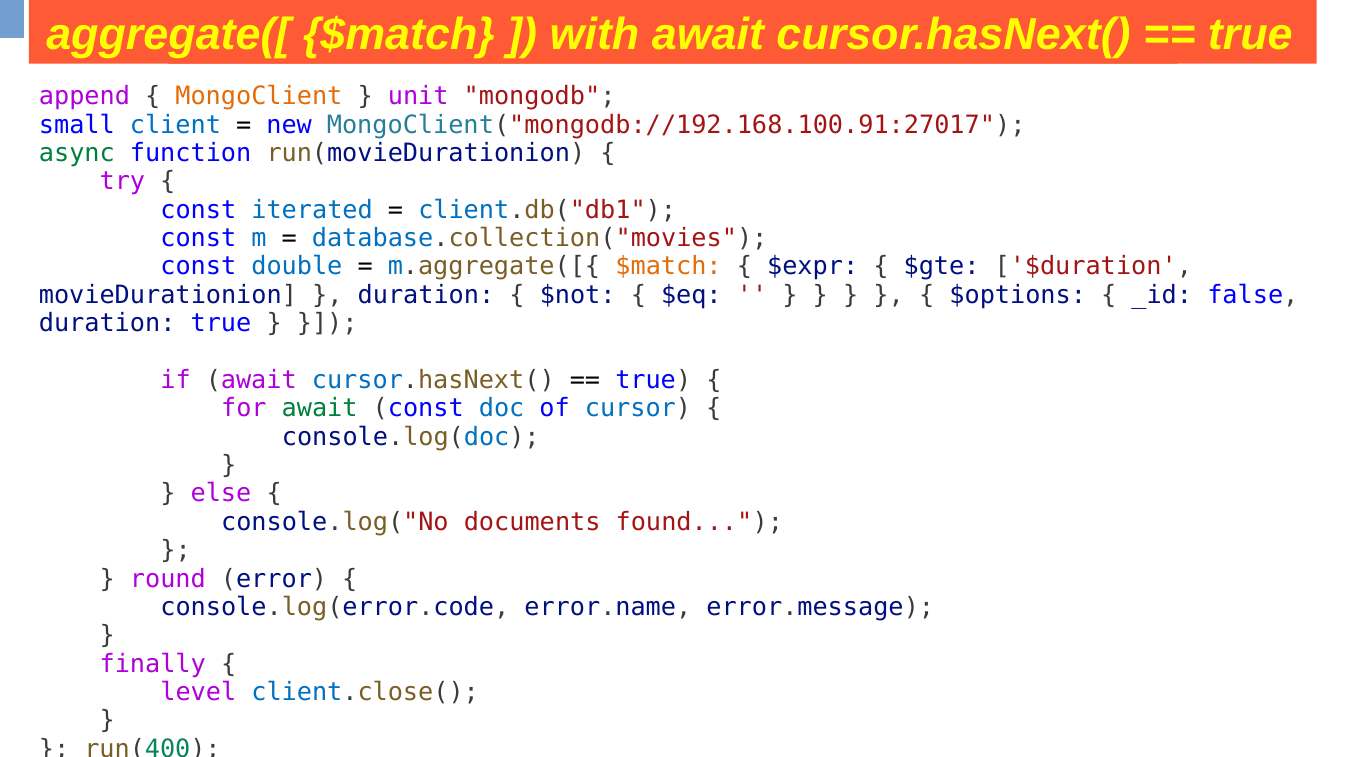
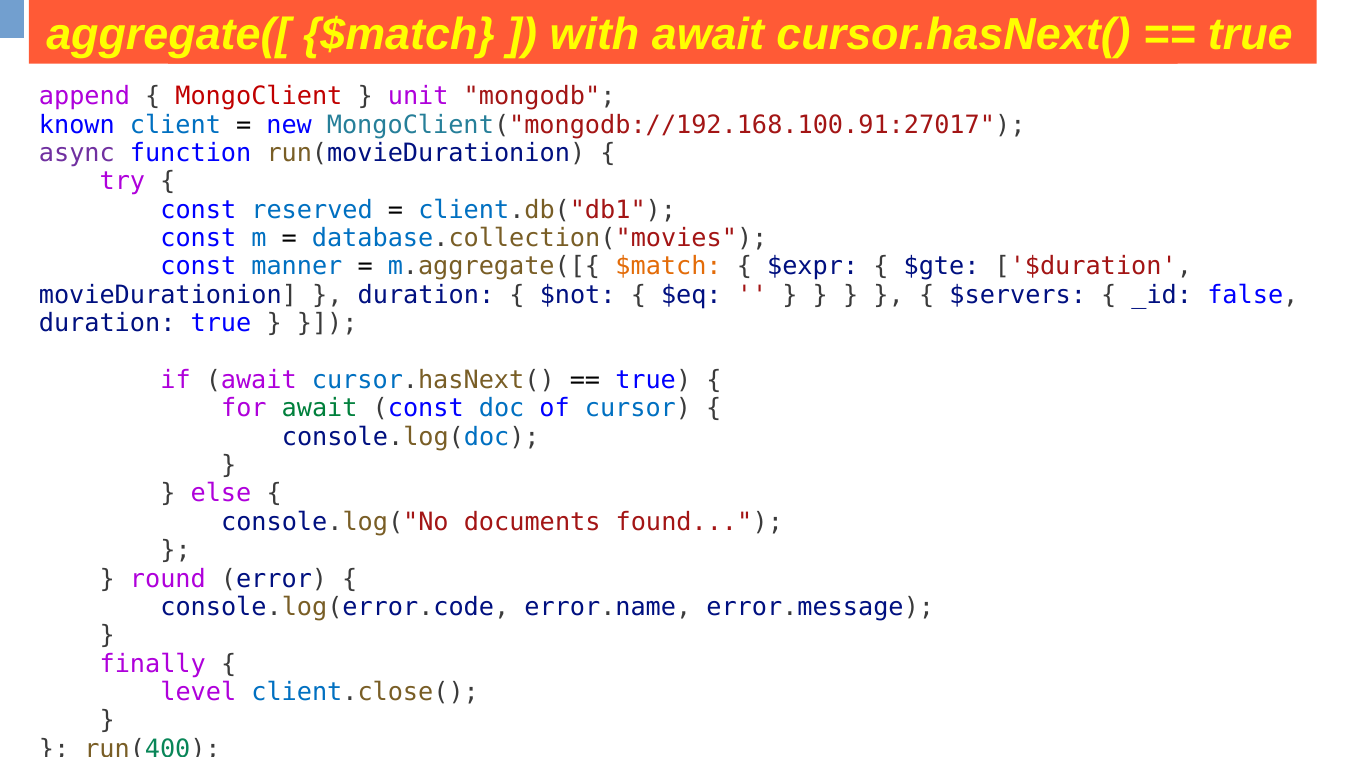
MongoClient colour: orange -> red (259, 96)
small: small -> known (77, 125)
async colour: green -> purple (77, 153)
iterated: iterated -> reserved (312, 210)
double: double -> manner (297, 267)
$options: $options -> $servers (1018, 295)
